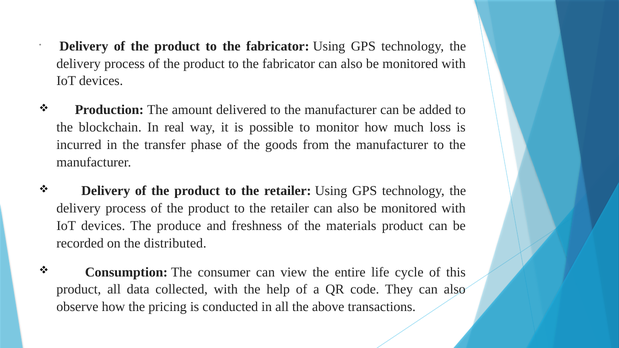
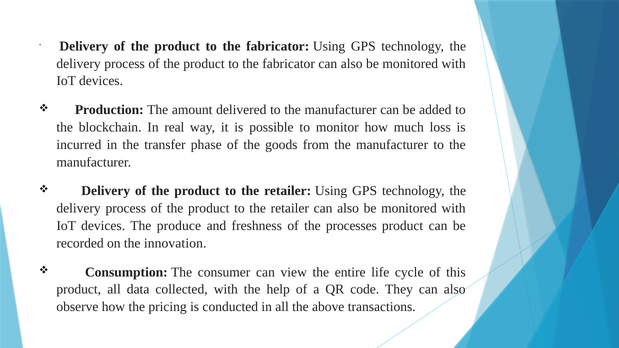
materials: materials -> processes (351, 226)
distributed: distributed -> innovation (175, 243)
